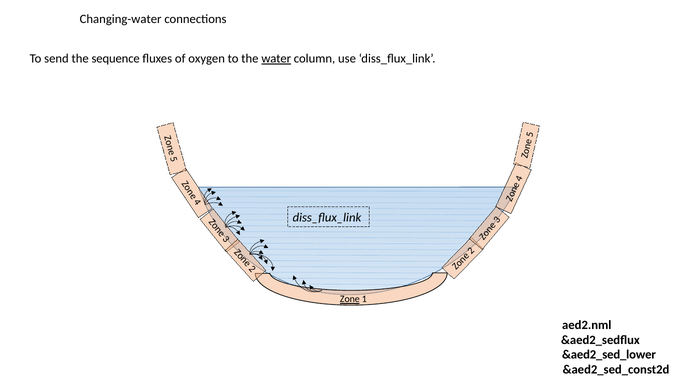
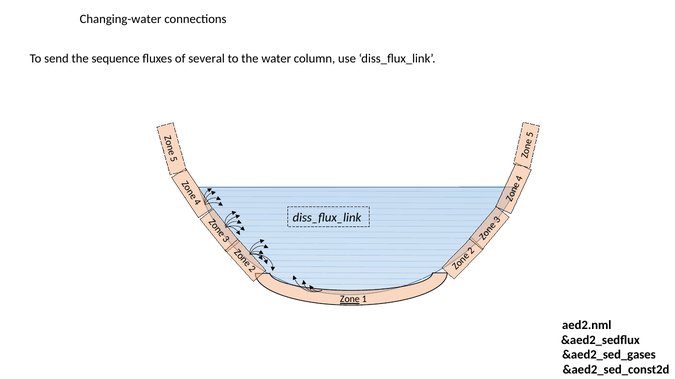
oxygen: oxygen -> several (207, 59)
water underline: present -> none (276, 59)
&aed2_sed_lower: &aed2_sed_lower -> &aed2_sed_gases (609, 355)
